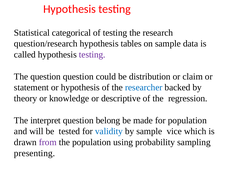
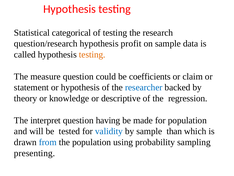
tables: tables -> profit (131, 44)
testing colour: purple -> orange (92, 54)
The question: question -> measure (45, 76)
distribution: distribution -> coefficients (150, 76)
belong: belong -> having (108, 120)
vice: vice -> than (174, 131)
from colour: purple -> blue (48, 142)
